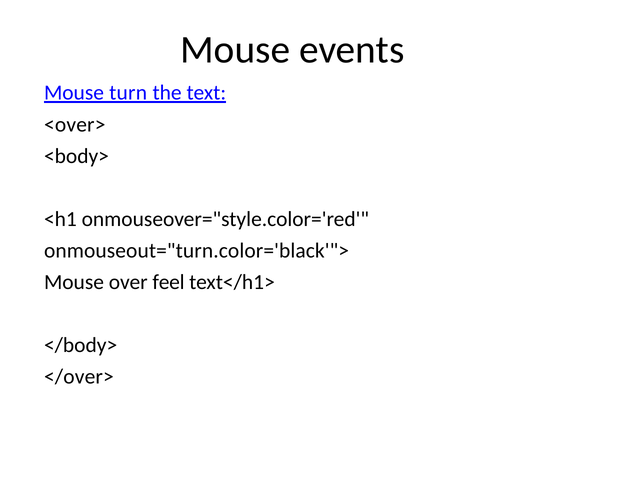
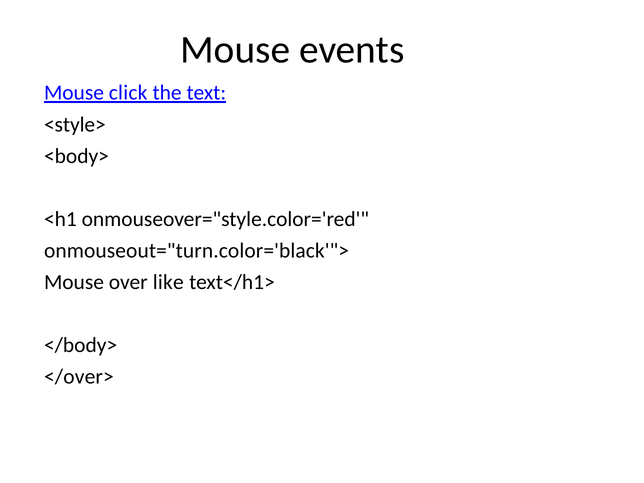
turn: turn -> click (128, 93)
<over>: <over> -> <style> (75, 125)
feel: feel -> like (168, 282)
